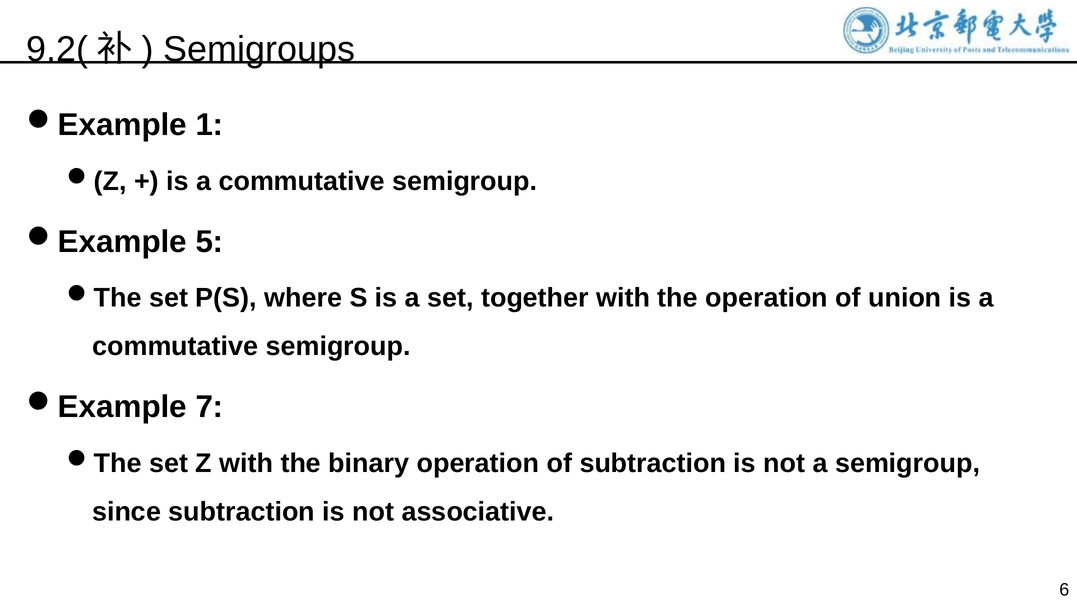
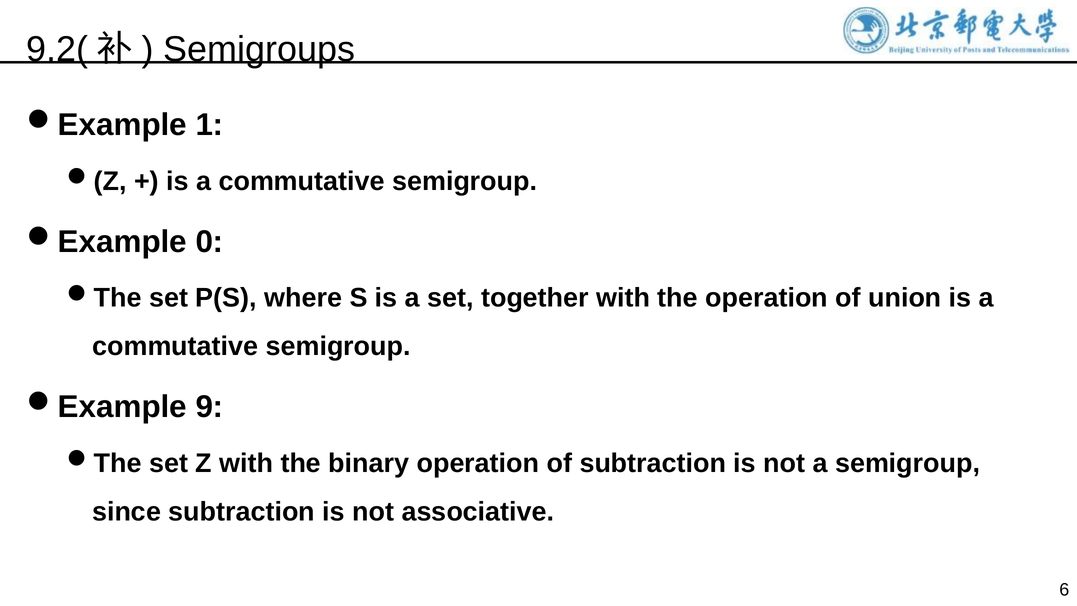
5: 5 -> 0 (209, 242)
7: 7 -> 9 (209, 407)
